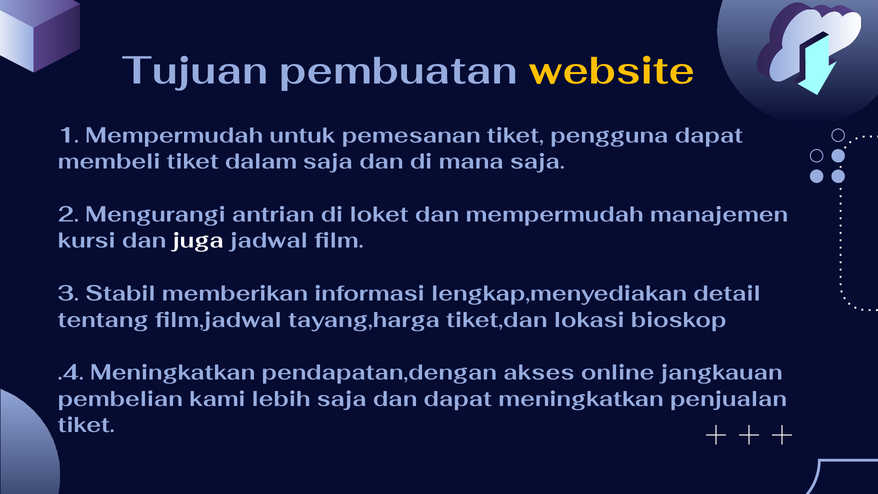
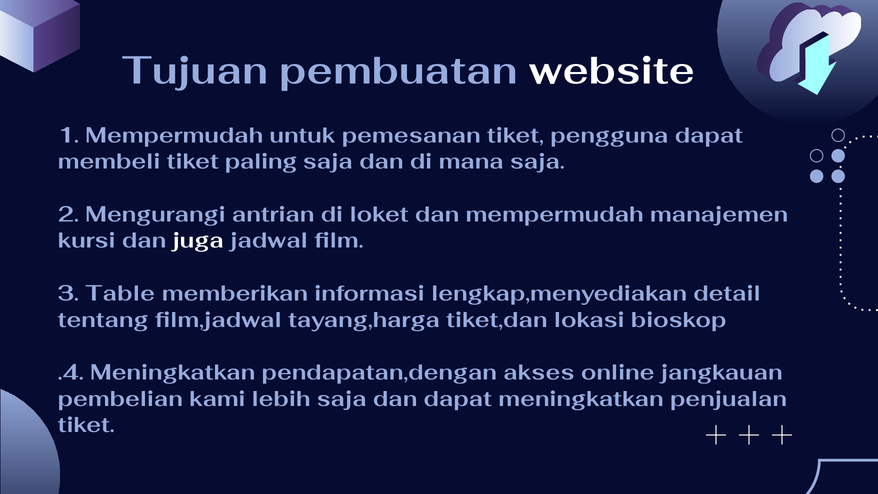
website colour: yellow -> white (612, 71)
dalam: dalam -> paling (261, 162)
Stabil: Stabil -> Table (120, 293)
